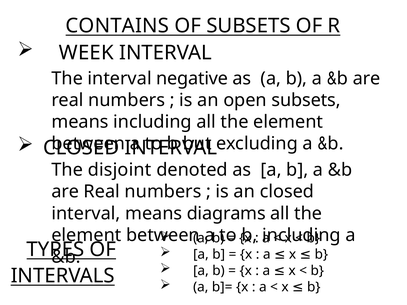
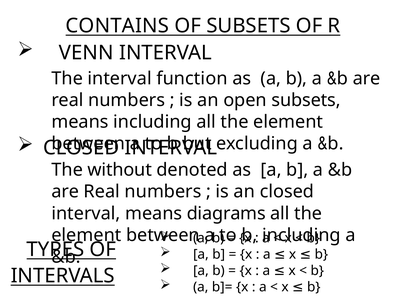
WEEK: WEEK -> VENN (86, 53)
negative: negative -> function (192, 79)
disjoint: disjoint -> without (120, 170)
